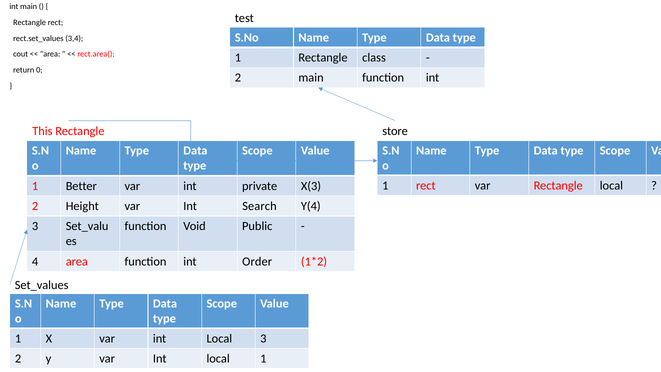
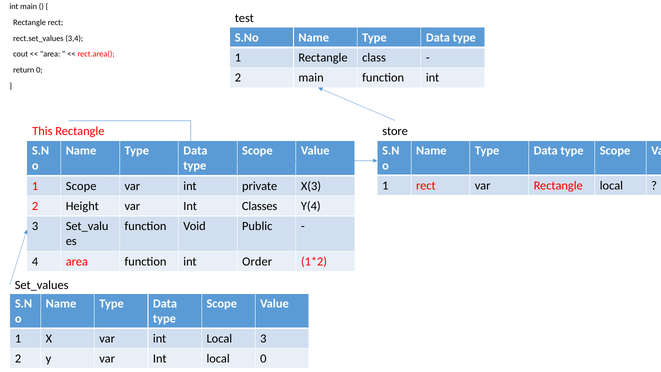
1 Better: Better -> Scope (81, 186)
Search: Search -> Classes (260, 206)
local 1: 1 -> 0 (263, 358)
